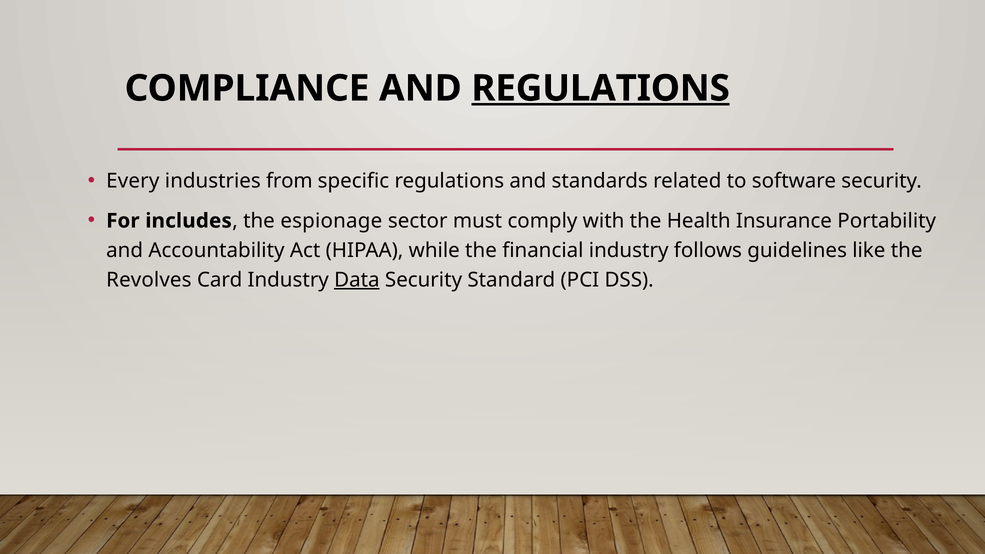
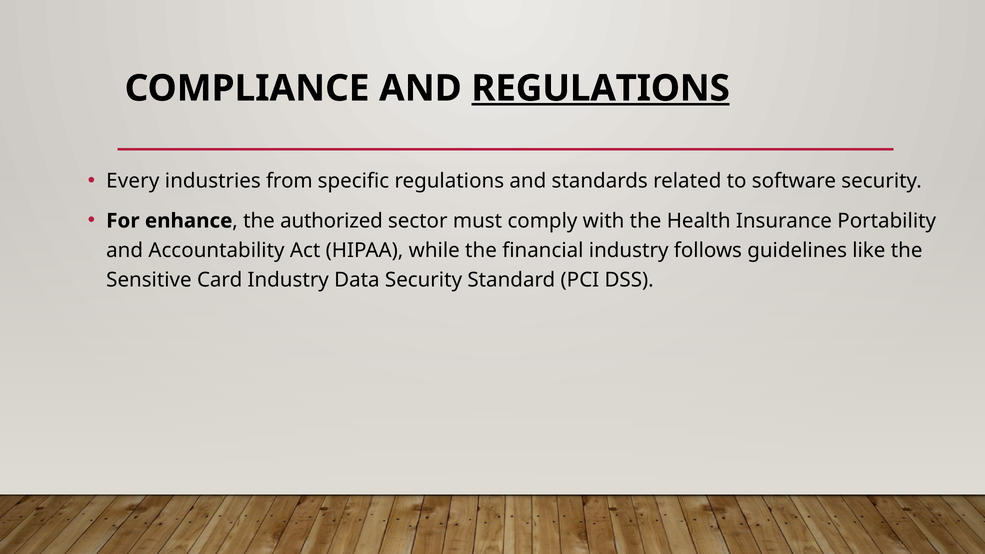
includes: includes -> enhance (189, 221)
espionage: espionage -> authorized (332, 221)
Revolves: Revolves -> Sensitive (149, 280)
Data underline: present -> none (357, 280)
